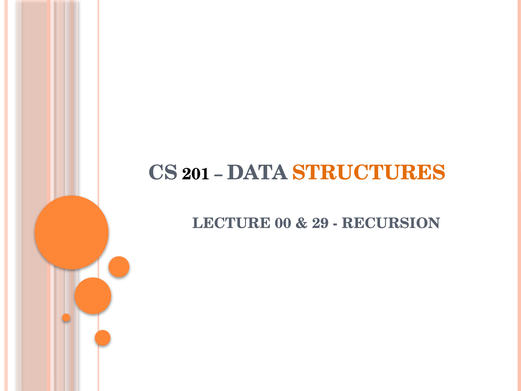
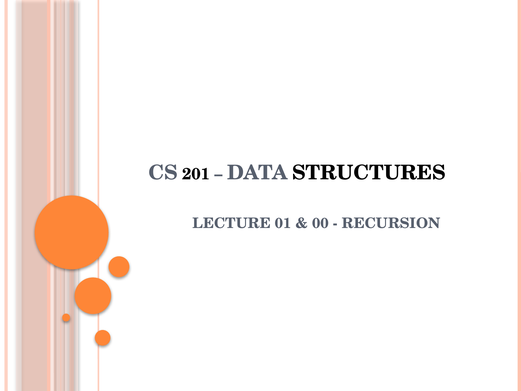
STRUCTURES colour: orange -> black (369, 173)
00: 00 -> 01 (283, 223)
29: 29 -> 00 (320, 223)
